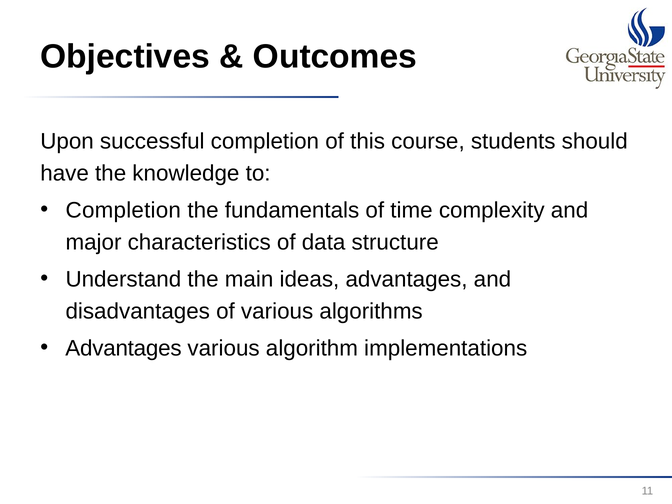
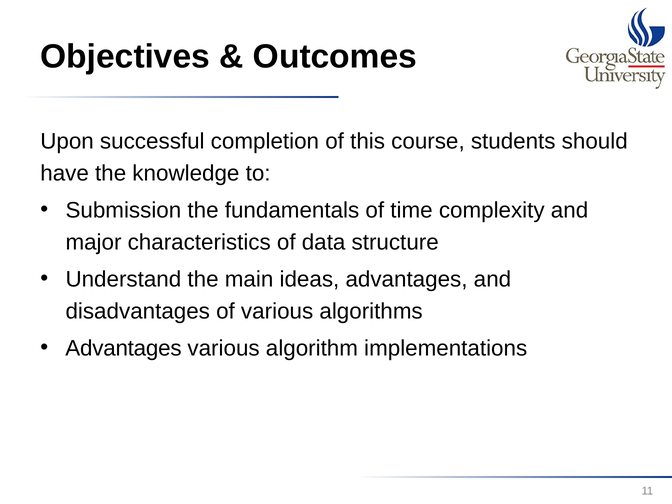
Completion: Completion -> Submission (123, 210)
